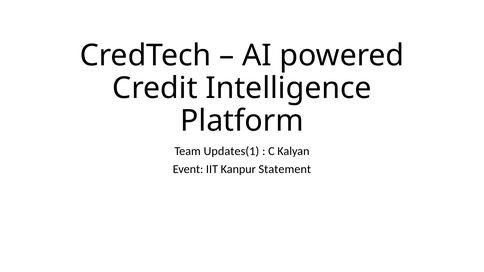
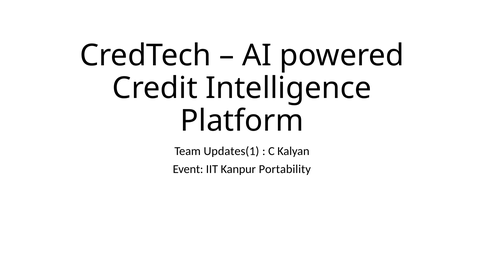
Statement: Statement -> Portability (285, 169)
